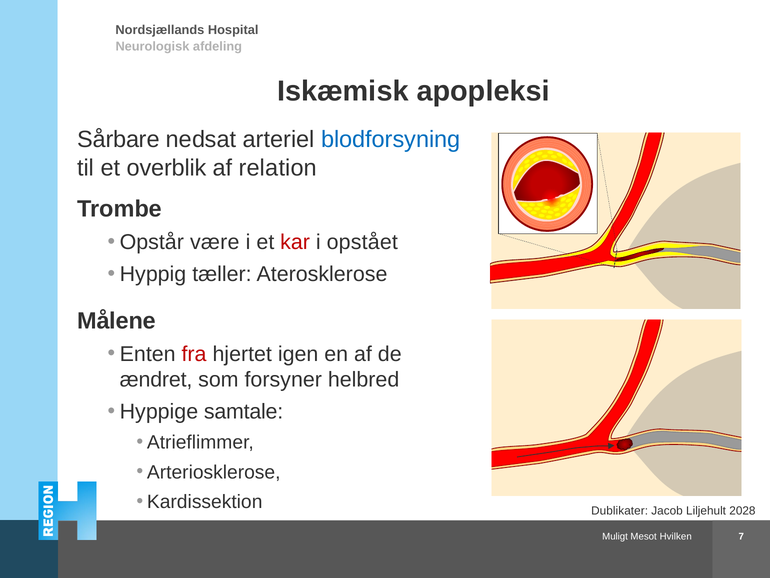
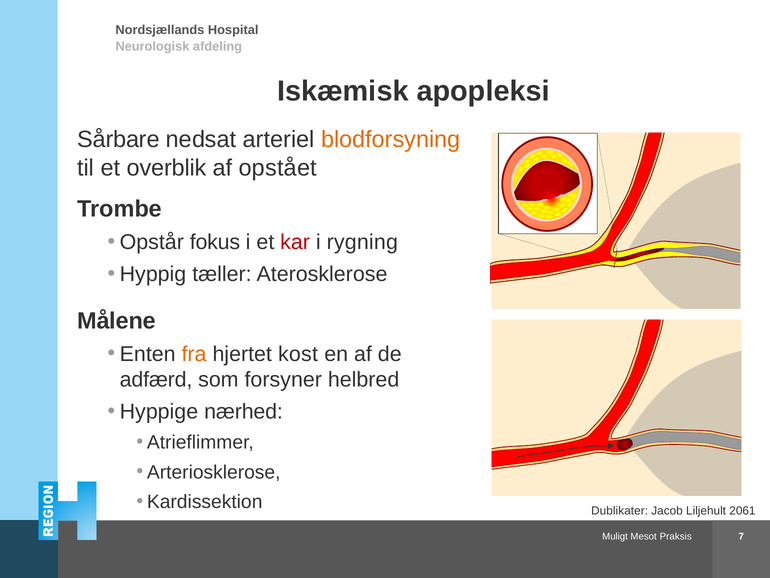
blodforsyning colour: blue -> orange (391, 140)
relation: relation -> opstået (278, 168)
være: være -> fokus (215, 242)
opstået: opstået -> rygning (362, 242)
fra colour: red -> orange (194, 354)
igen: igen -> kost (298, 354)
ændret: ændret -> adfærd (156, 379)
samtale: samtale -> nærhed (244, 412)
2028: 2028 -> 2061 (742, 510)
Hvilken: Hvilken -> Praksis (676, 536)
